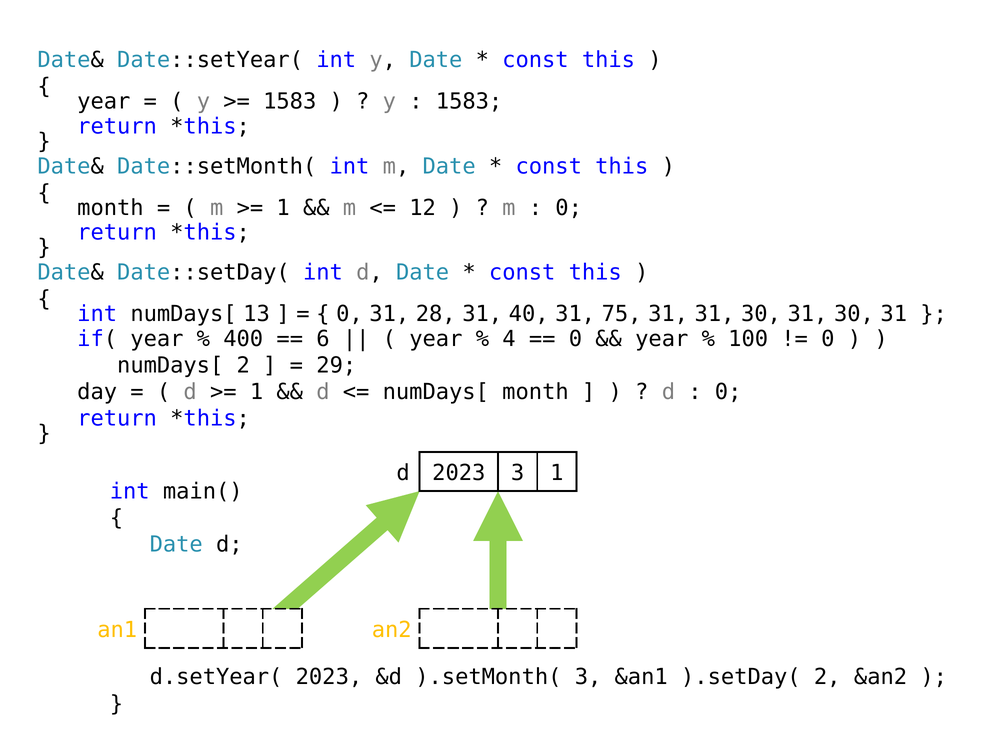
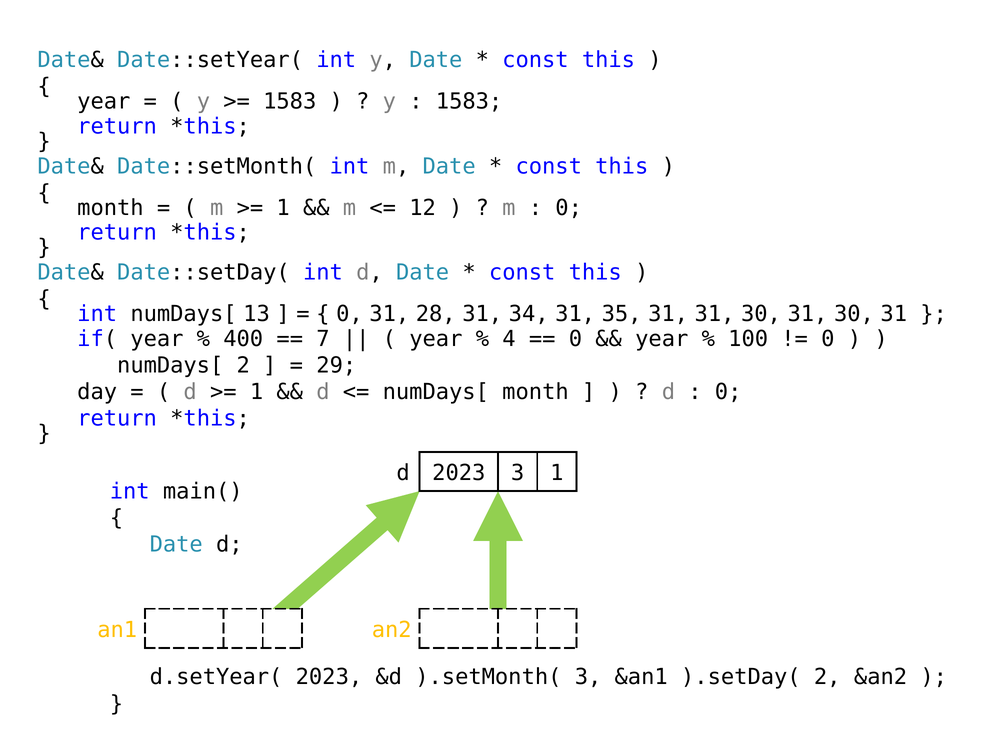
40: 40 -> 34 (529, 314)
75: 75 -> 35 (622, 314)
6: 6 -> 7 (323, 339)
